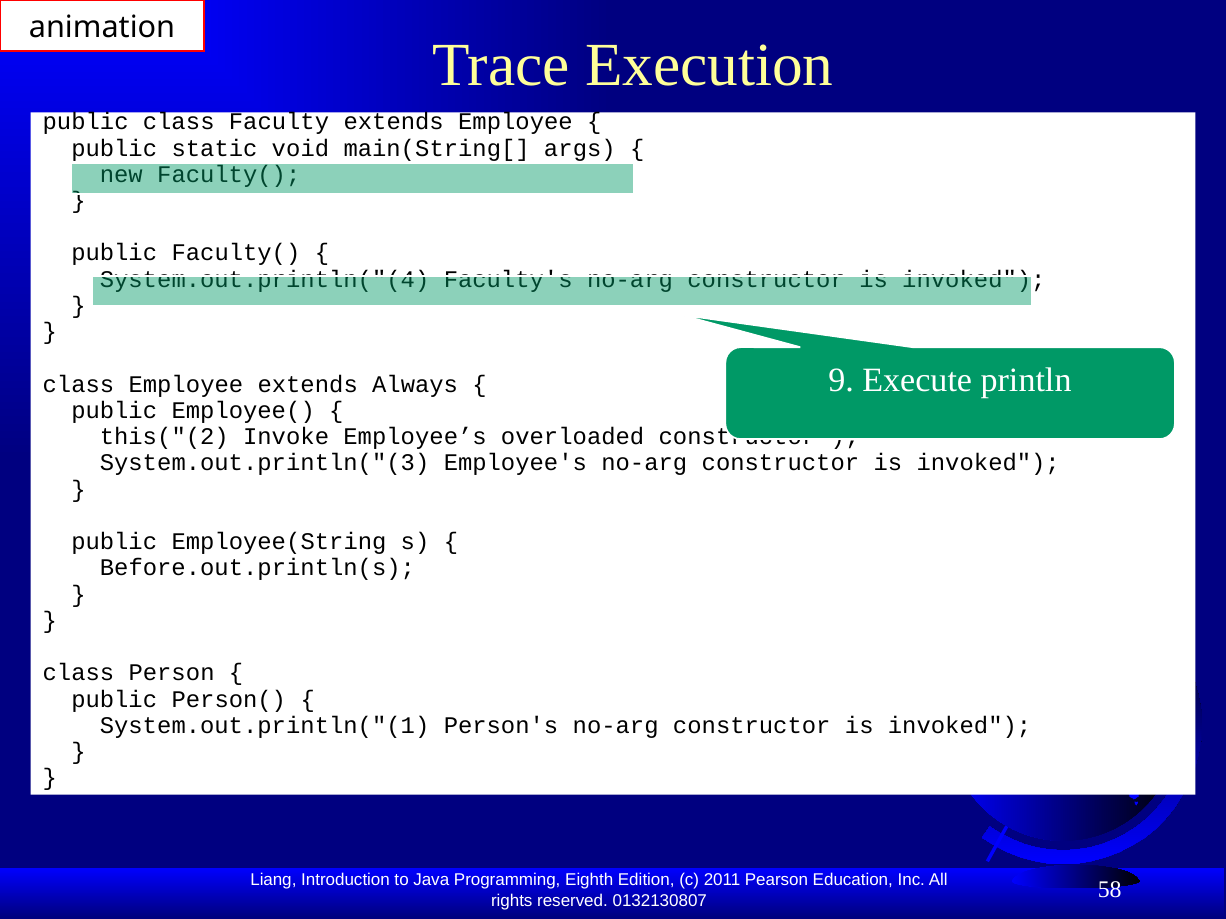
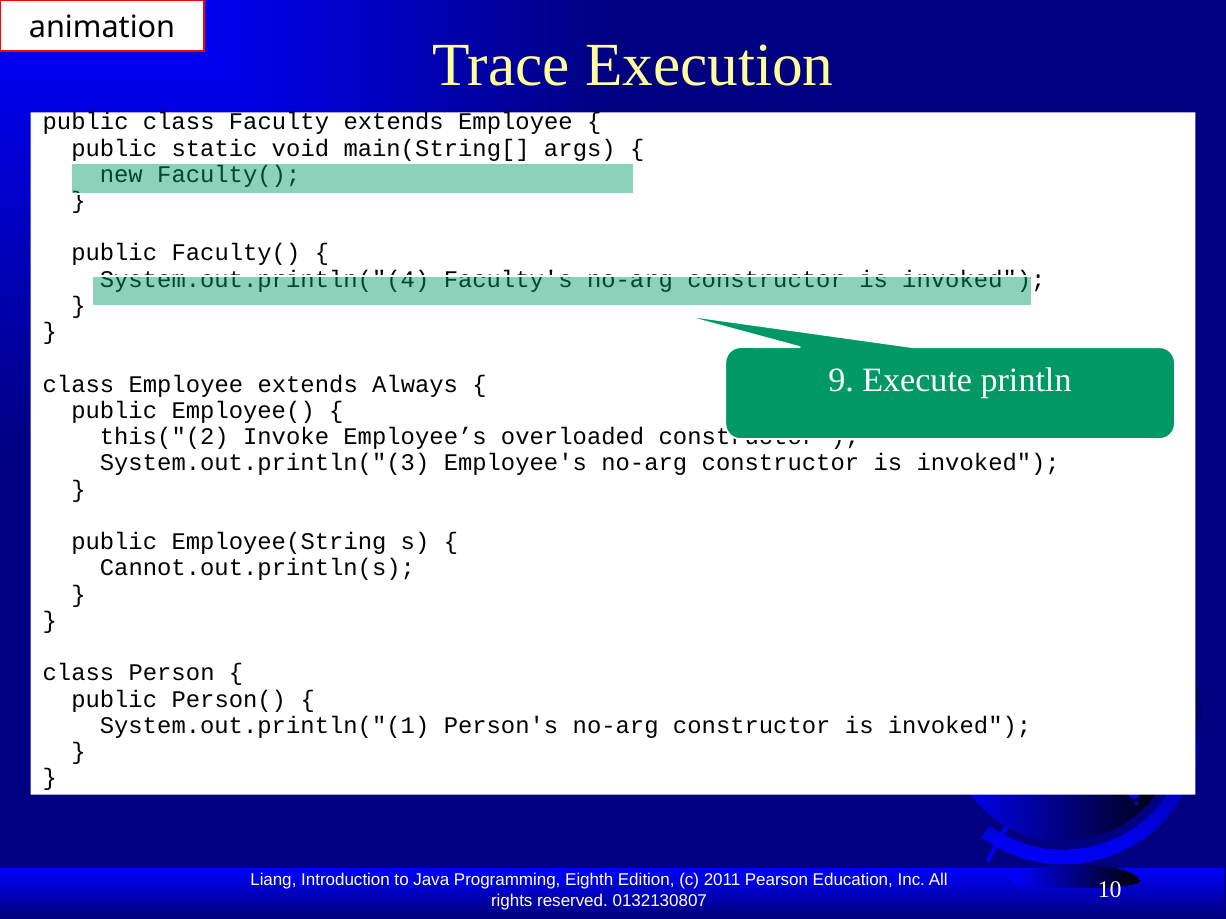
Before.out.println(s: Before.out.println(s -> Cannot.out.println(s (257, 568)
58: 58 -> 10 (1110, 890)
